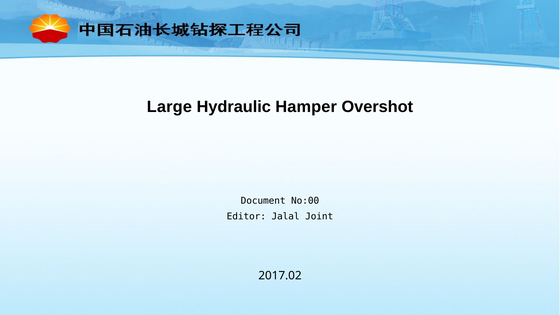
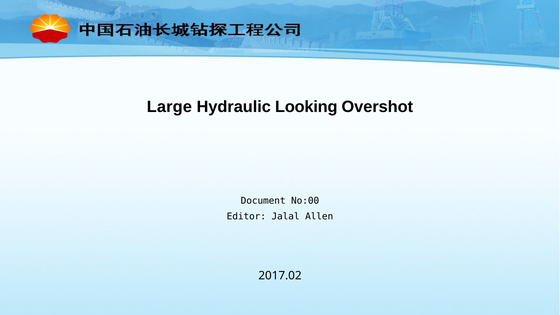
Hamper: Hamper -> Looking (306, 107)
Joint: Joint -> Allen (319, 217)
